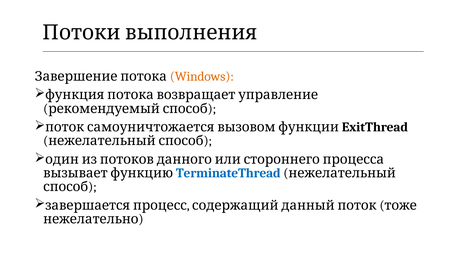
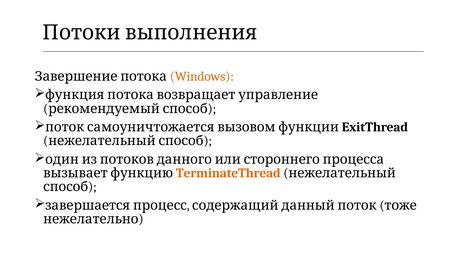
TerminateThread colour: blue -> orange (228, 173)
